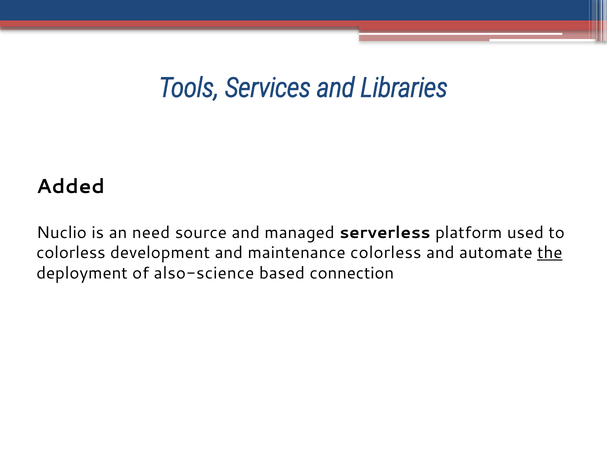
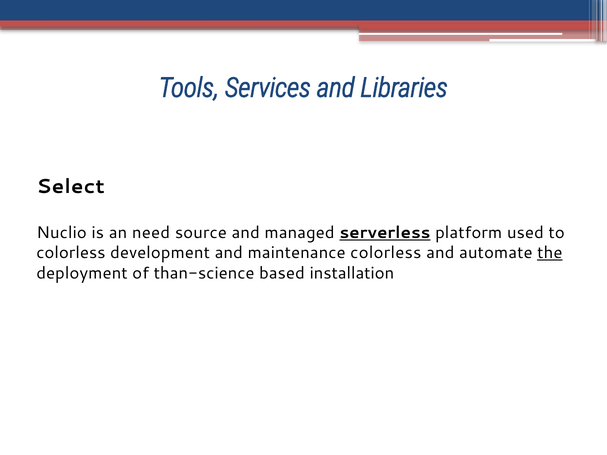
Added: Added -> Select (71, 186)
serverless underline: none -> present (385, 233)
also-science: also-science -> than-science (204, 273)
connection: connection -> installation (352, 273)
